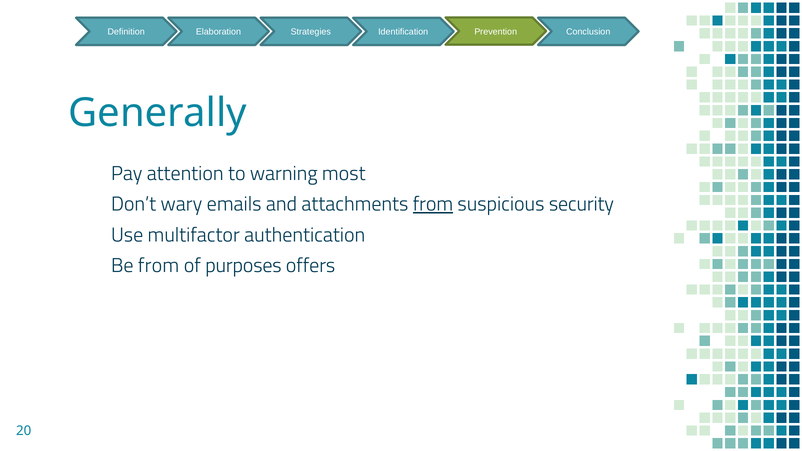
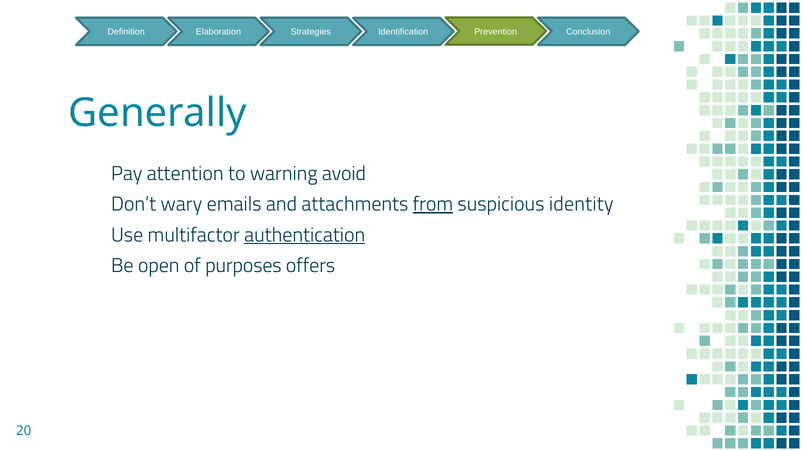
most: most -> avoid (344, 173)
security: security -> identity (581, 204)
authentication underline: none -> present (305, 235)
Be from: from -> open (159, 266)
